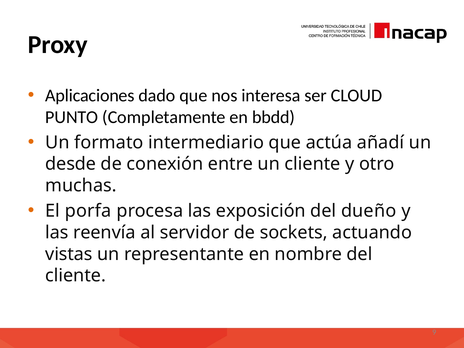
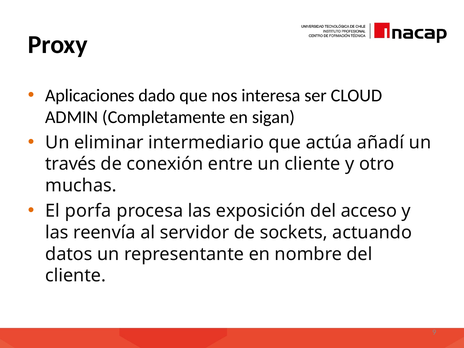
PUNTO: PUNTO -> ADMIN (72, 117)
bbdd: bbdd -> sigan (274, 117)
formato: formato -> eliminar (109, 142)
desde: desde -> través (71, 164)
dueño: dueño -> acceso (369, 211)
vistas: vistas -> datos (69, 254)
